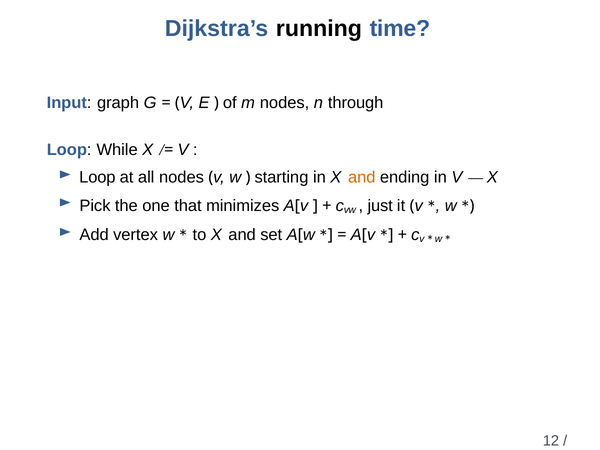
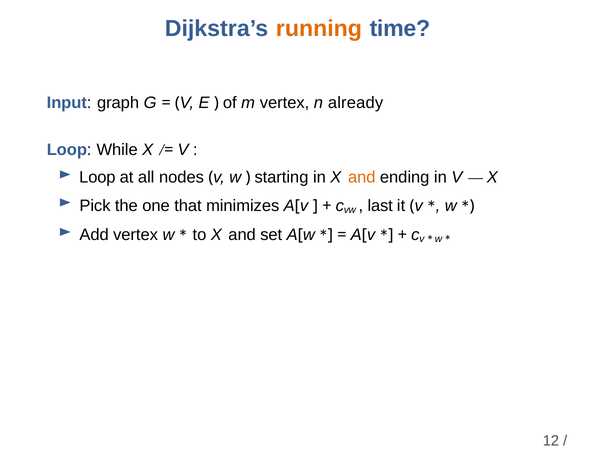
running colour: black -> orange (319, 29)
m nodes: nodes -> vertex (285, 103)
through: through -> already (356, 103)
just: just -> last (380, 206)
